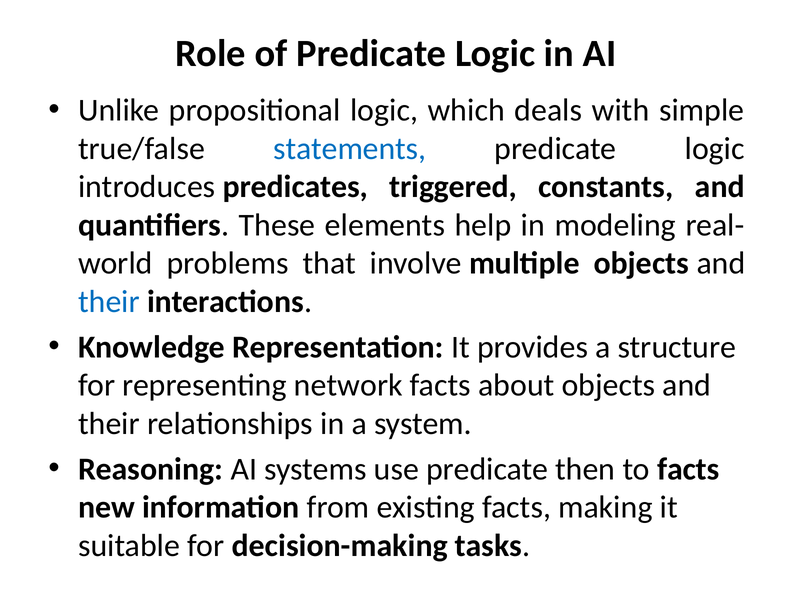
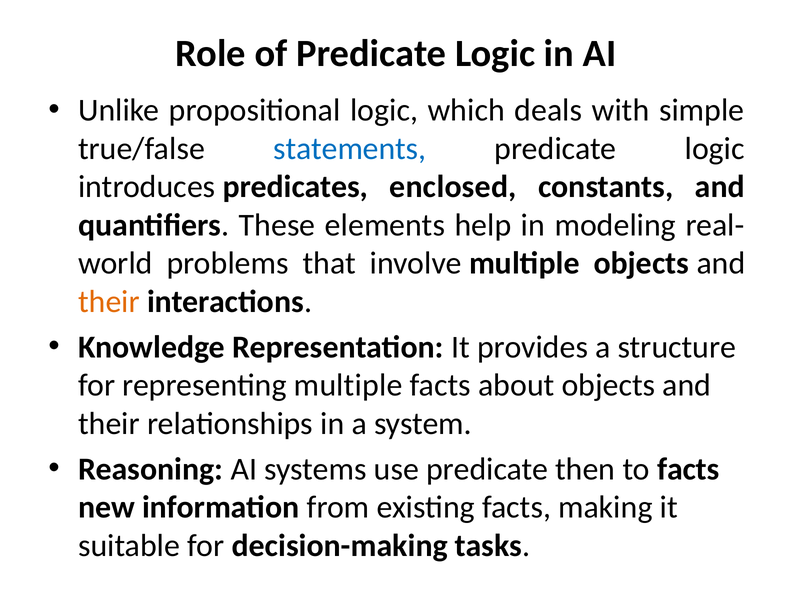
triggered: triggered -> enclosed (453, 187)
their colour: blue -> orange (109, 302)
representing network: network -> multiple (348, 385)
